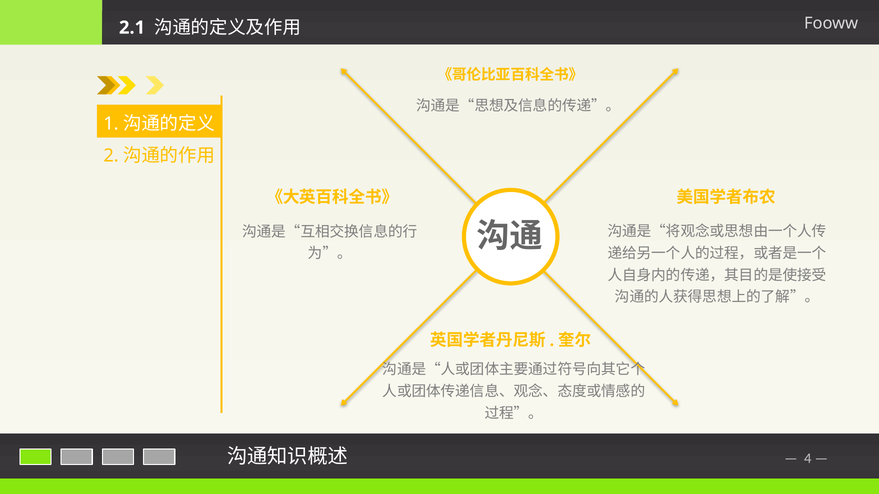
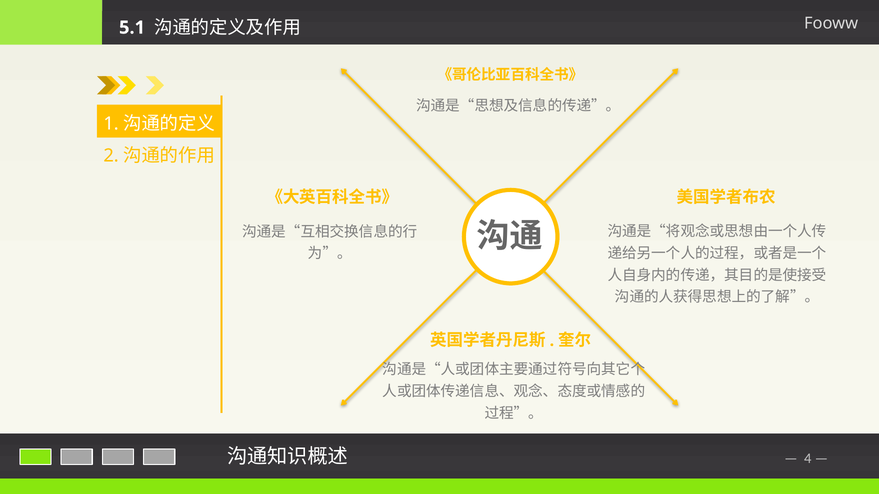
2.1: 2.1 -> 5.1 (132, 28)
